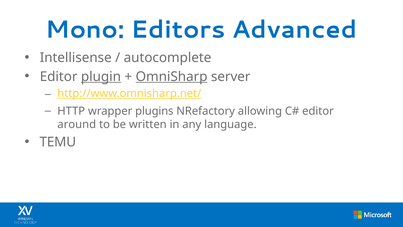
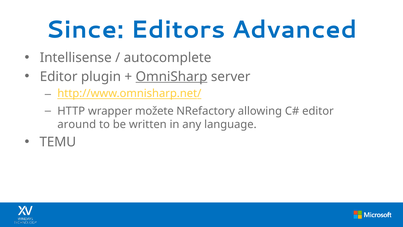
Mono: Mono -> Since (85, 30)
plugin underline: present -> none (101, 77)
plugins: plugins -> možete (154, 111)
